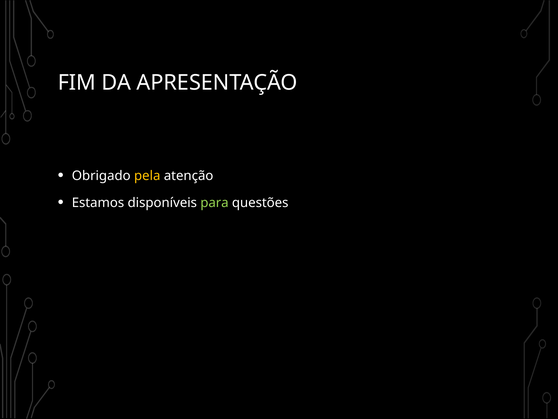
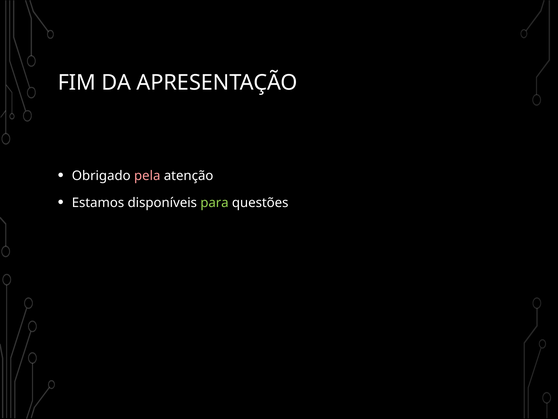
pela colour: yellow -> pink (147, 176)
